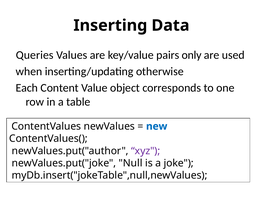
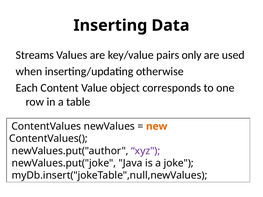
Queries: Queries -> Streams (35, 55)
new colour: blue -> orange (157, 126)
Null: Null -> Java (131, 163)
